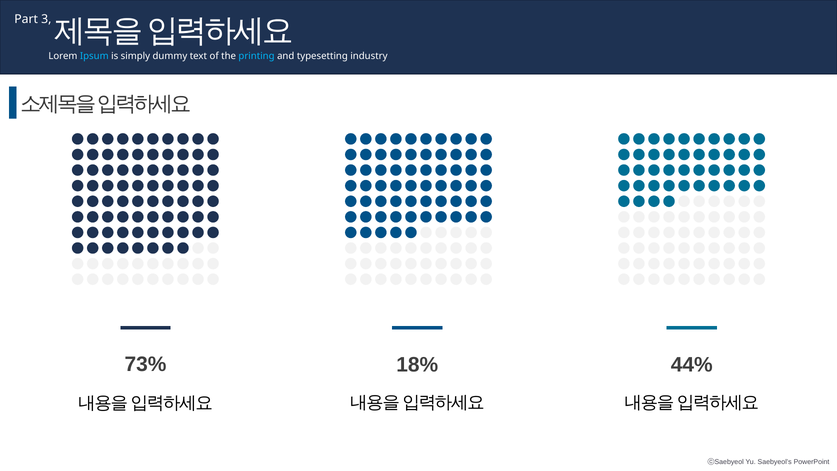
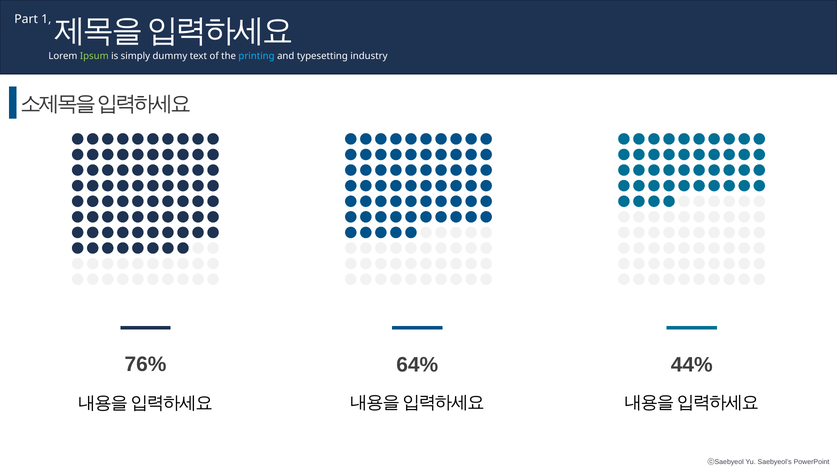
3: 3 -> 1 (46, 19)
Ipsum colour: light blue -> light green (94, 56)
73%: 73% -> 76% (146, 364)
18%: 18% -> 64% (417, 365)
